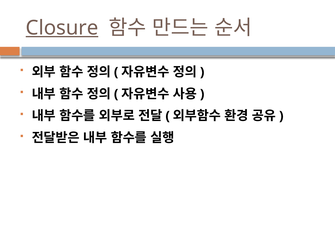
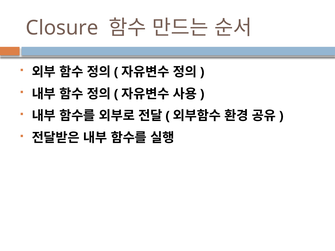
Closure underline: present -> none (62, 28)
